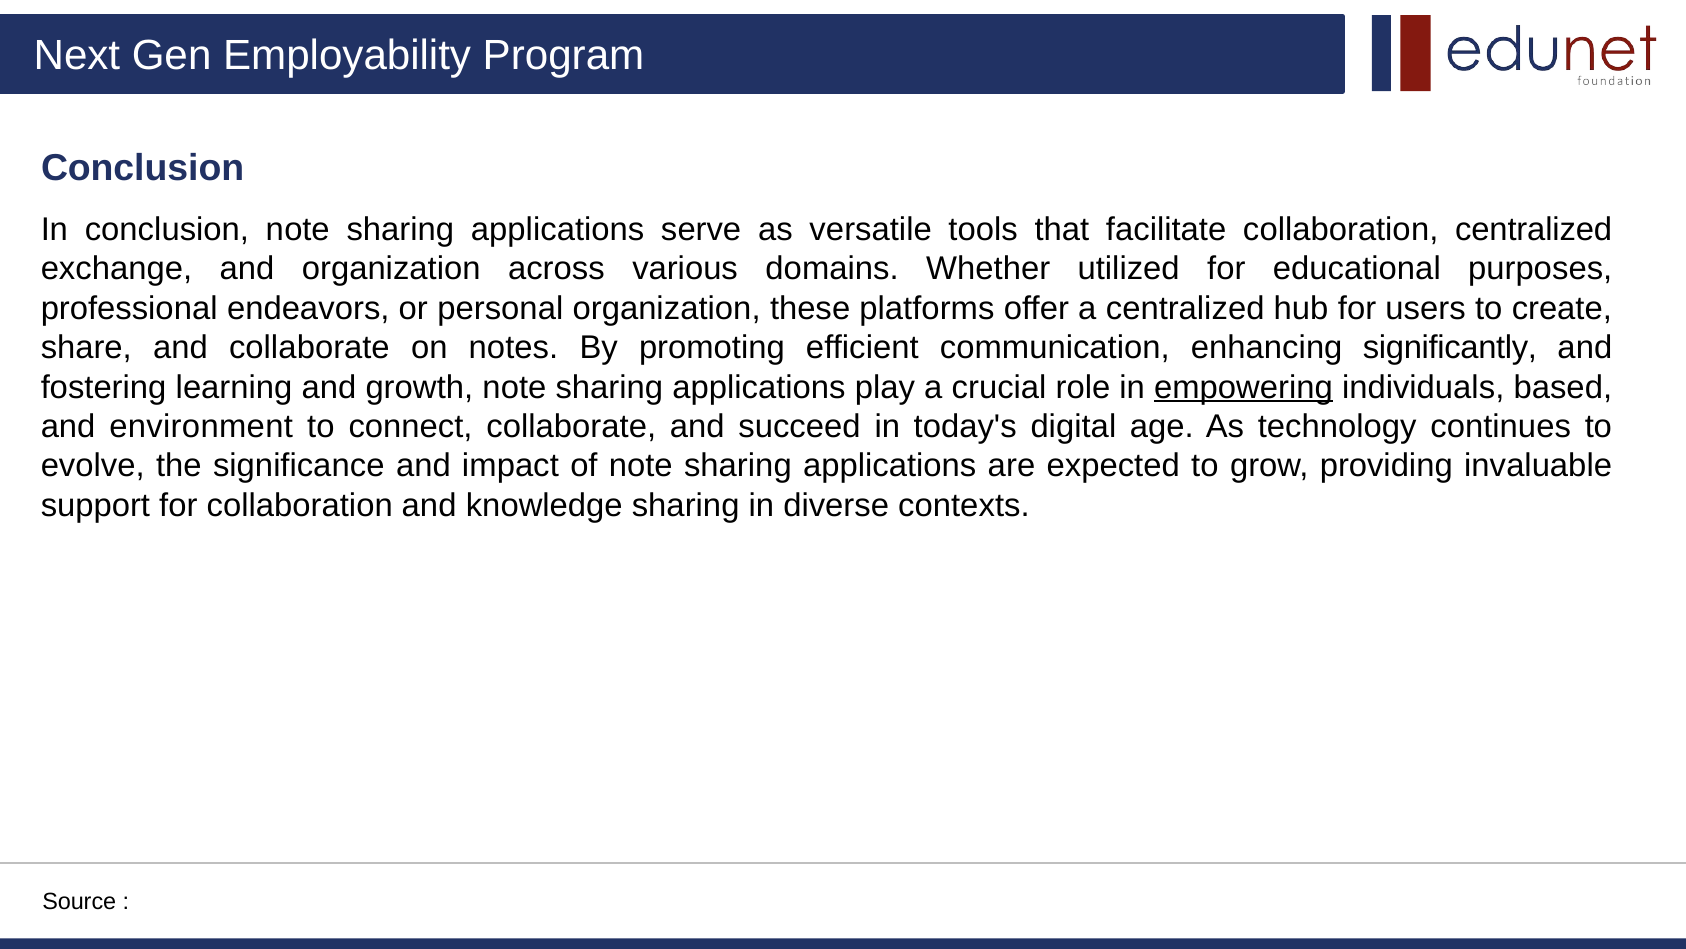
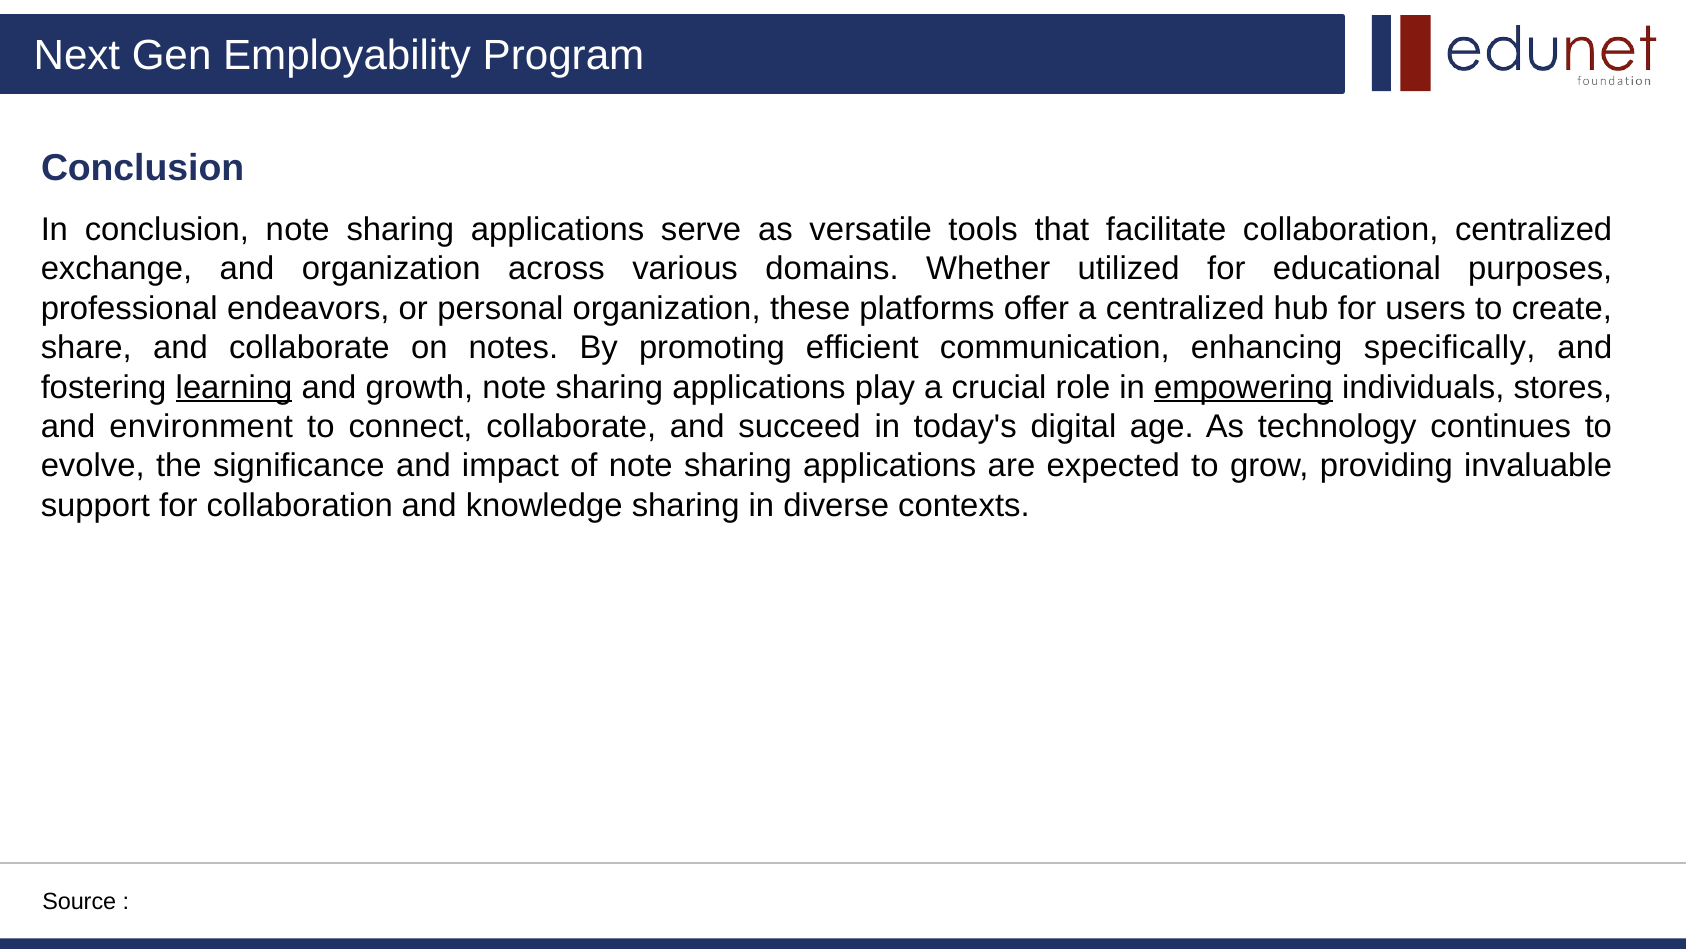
significantly: significantly -> specifically (1450, 348)
learning underline: none -> present (234, 387)
based: based -> stores (1563, 387)
